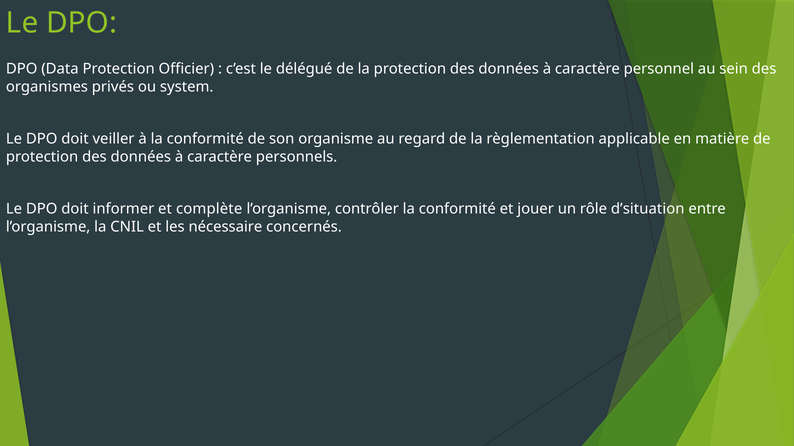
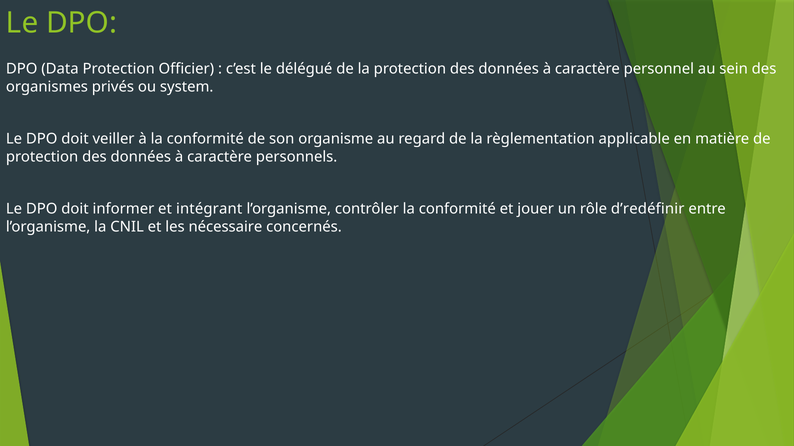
complète: complète -> intégrant (209, 209)
d’situation: d’situation -> d’redéfinir (648, 209)
